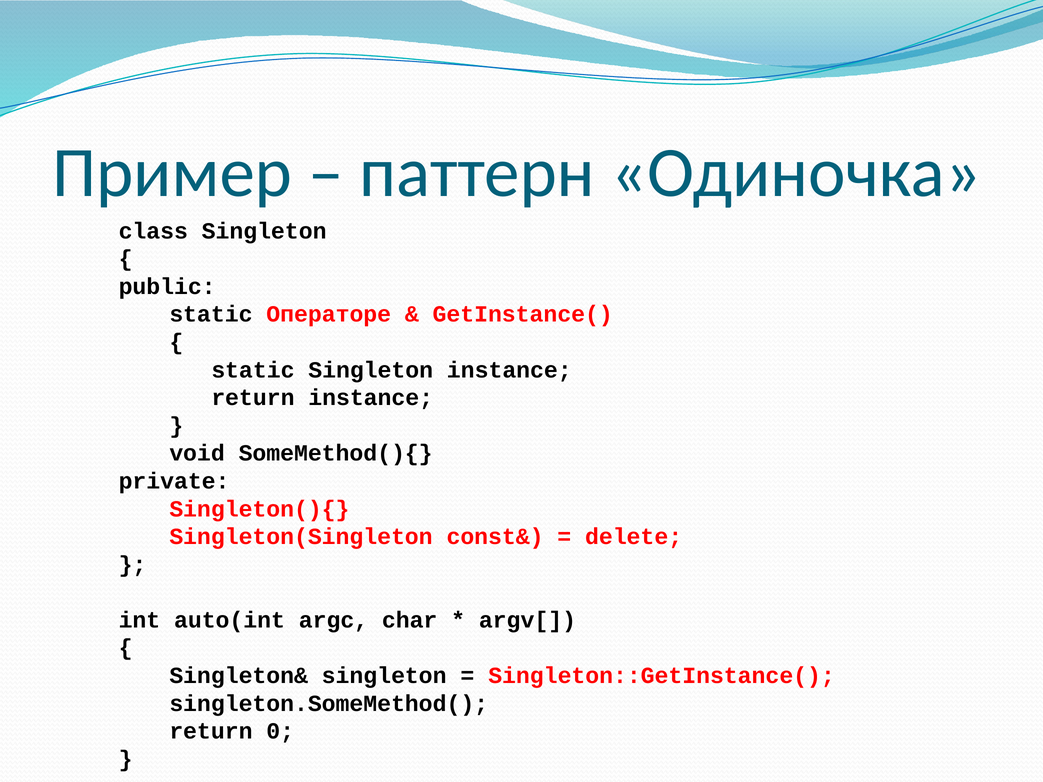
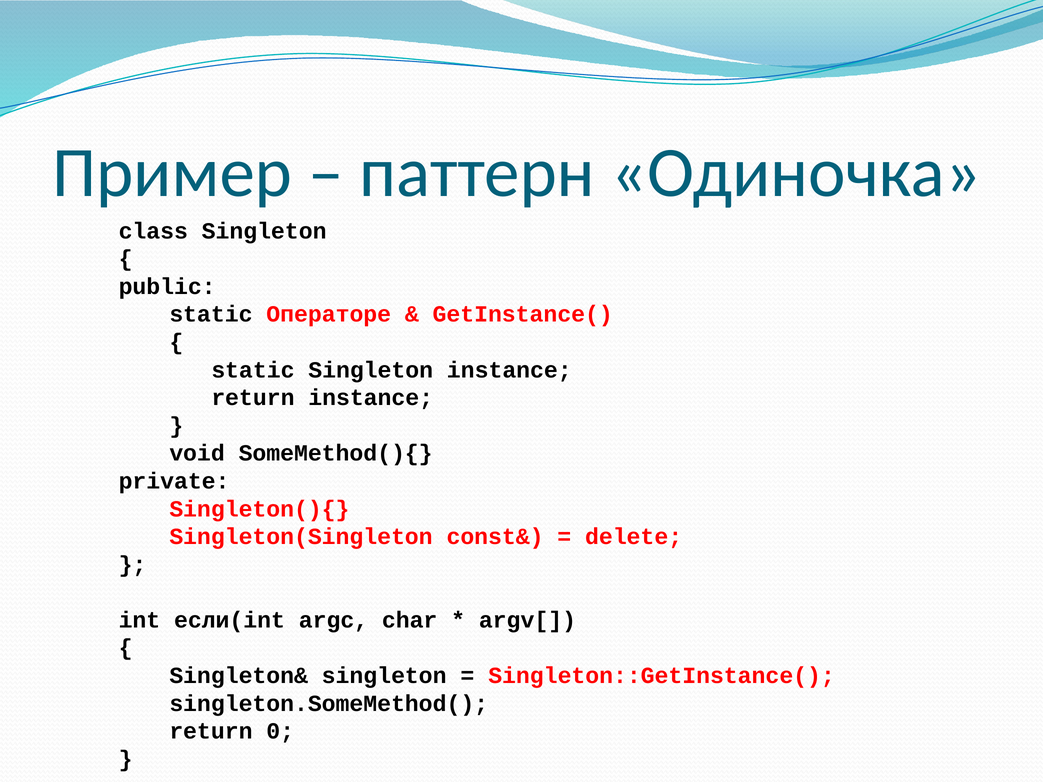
auto(int: auto(int -> если(int (229, 620)
